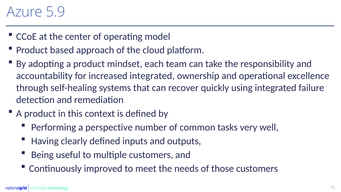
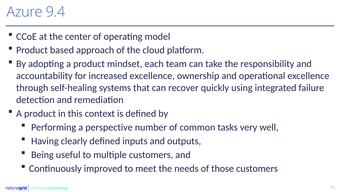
5.9: 5.9 -> 9.4 (56, 12)
increased integrated: integrated -> excellence (152, 76)
